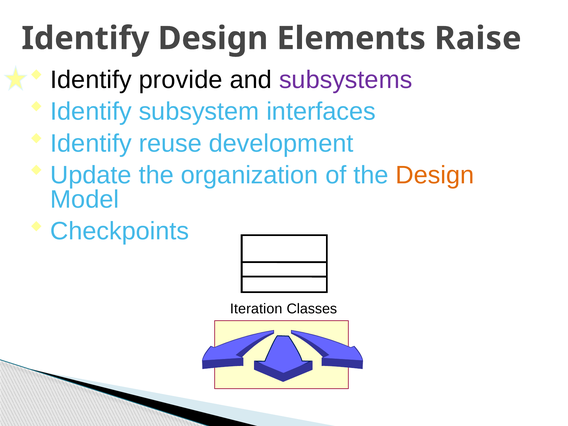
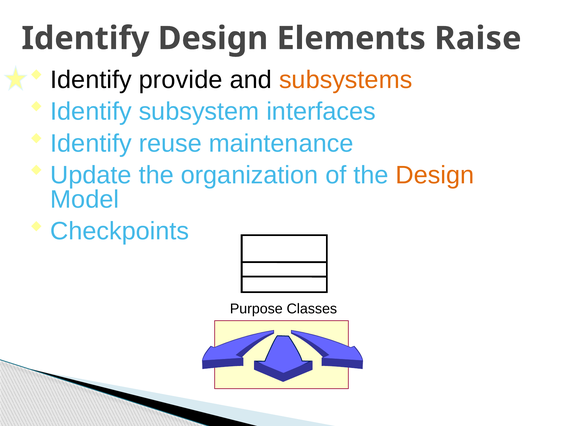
subsystems colour: purple -> orange (346, 80)
development: development -> maintenance (281, 143)
Iteration: Iteration -> Purpose (256, 309)
